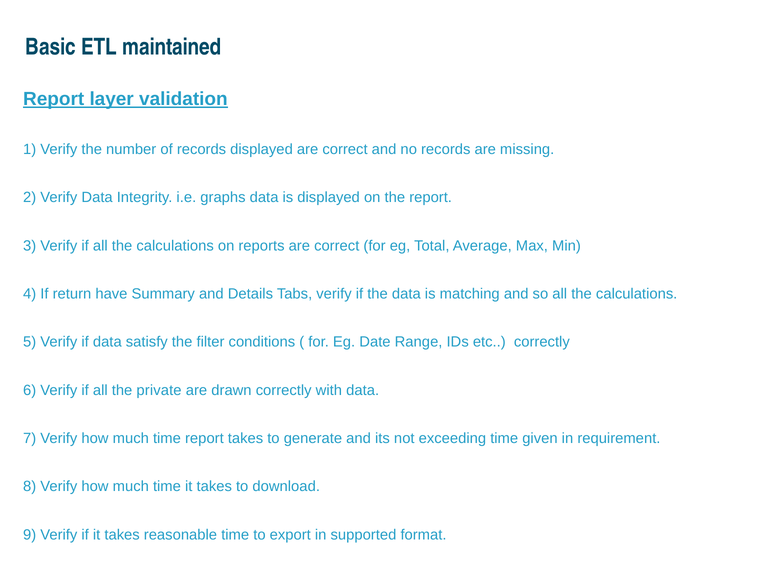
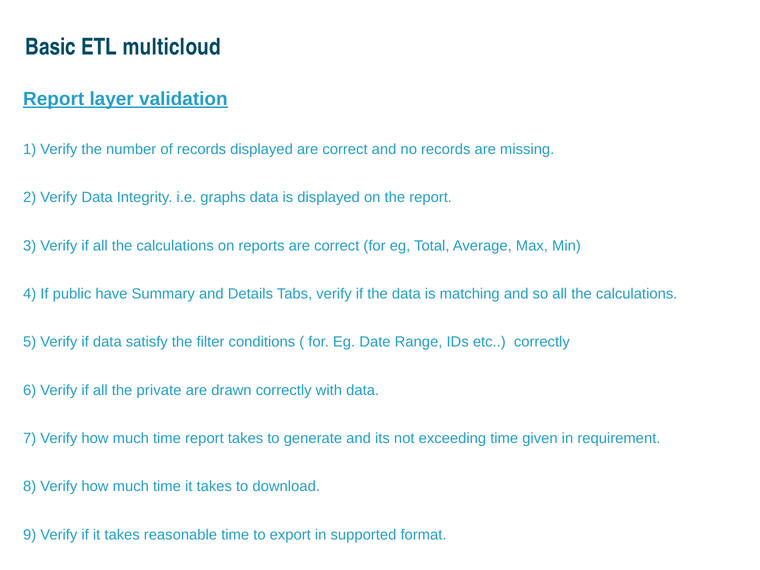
maintained: maintained -> multicloud (172, 47)
return: return -> public (72, 294)
